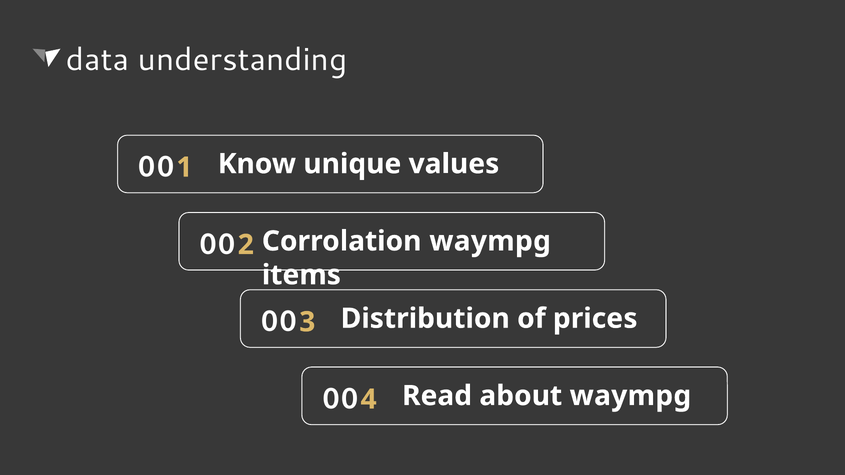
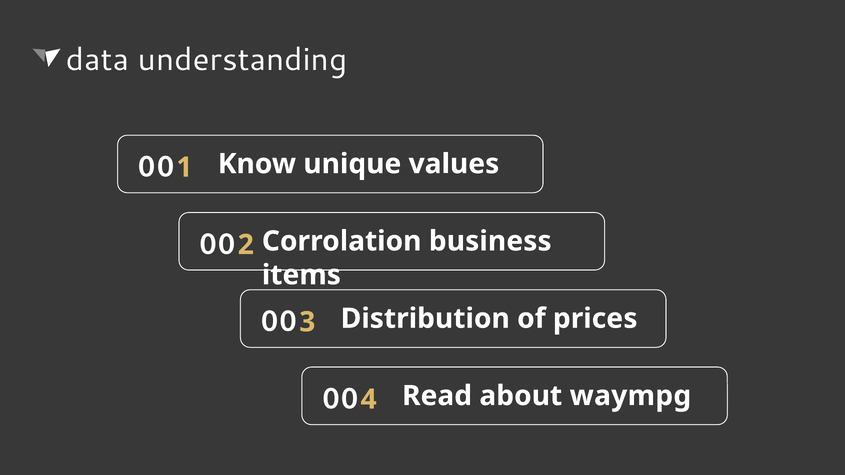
Corrolation waympg: waympg -> business (490, 241)
